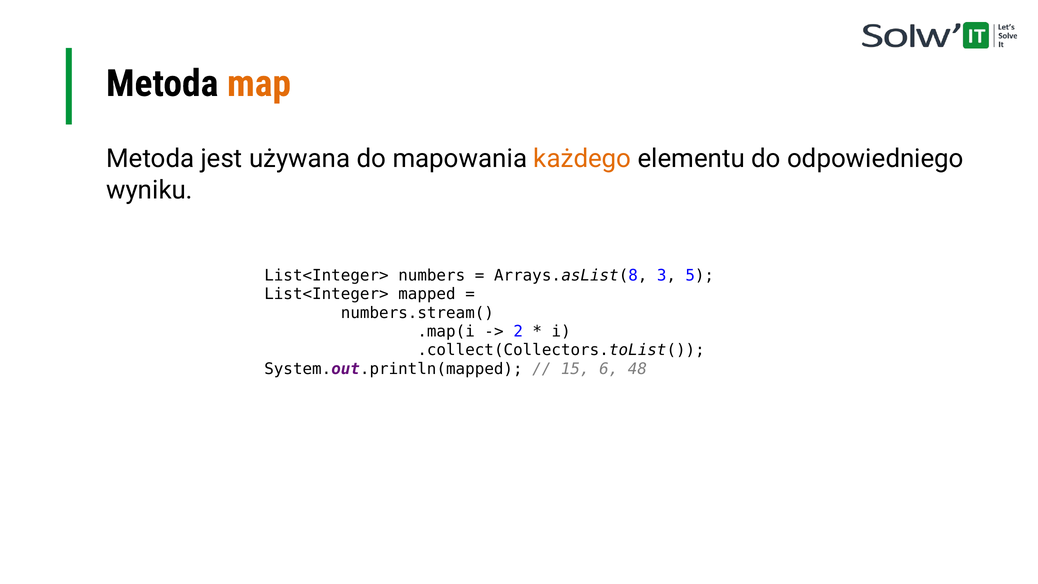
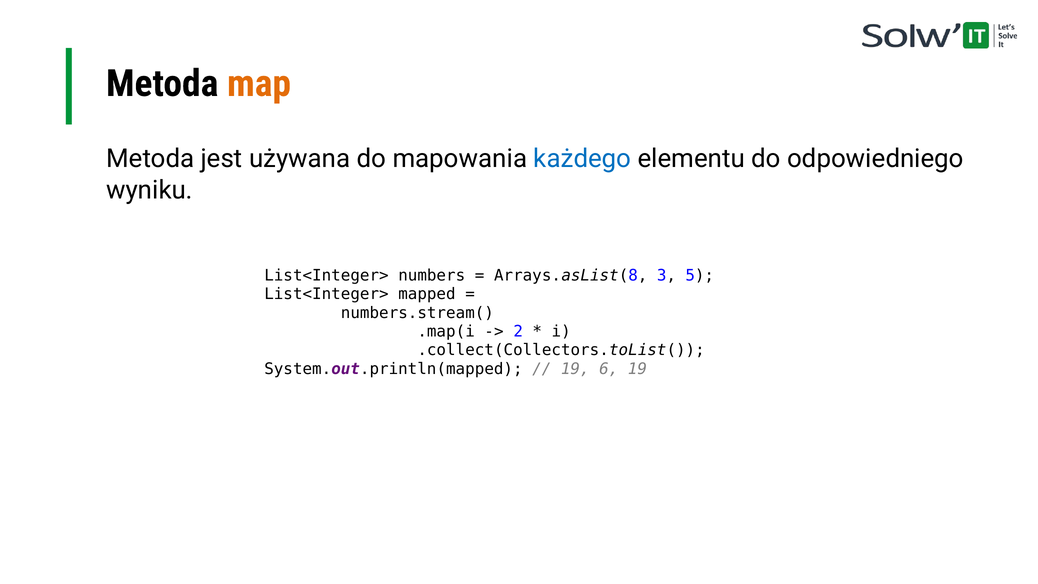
każdego colour: orange -> blue (582, 159)
15: 15 -> 19 (575, 369)
6 48: 48 -> 19 (637, 369)
